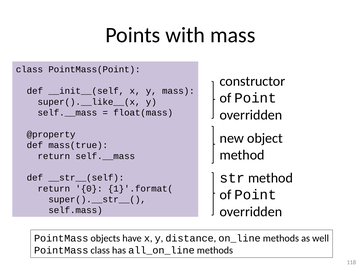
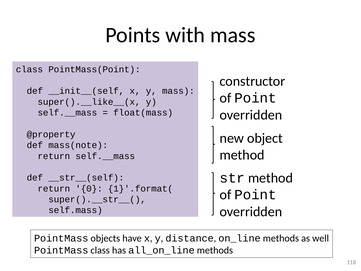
mass(true: mass(true -> mass(note (78, 145)
